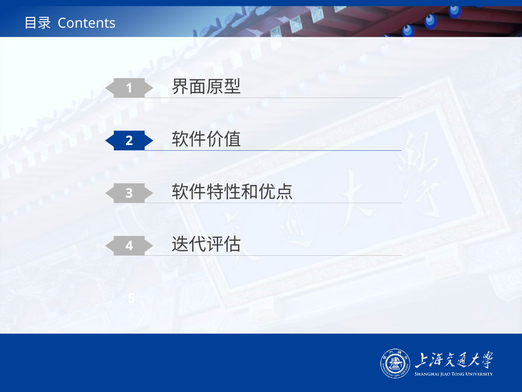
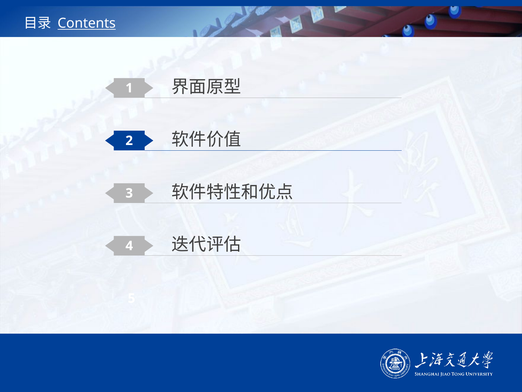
Contents underline: none -> present (87, 23)
